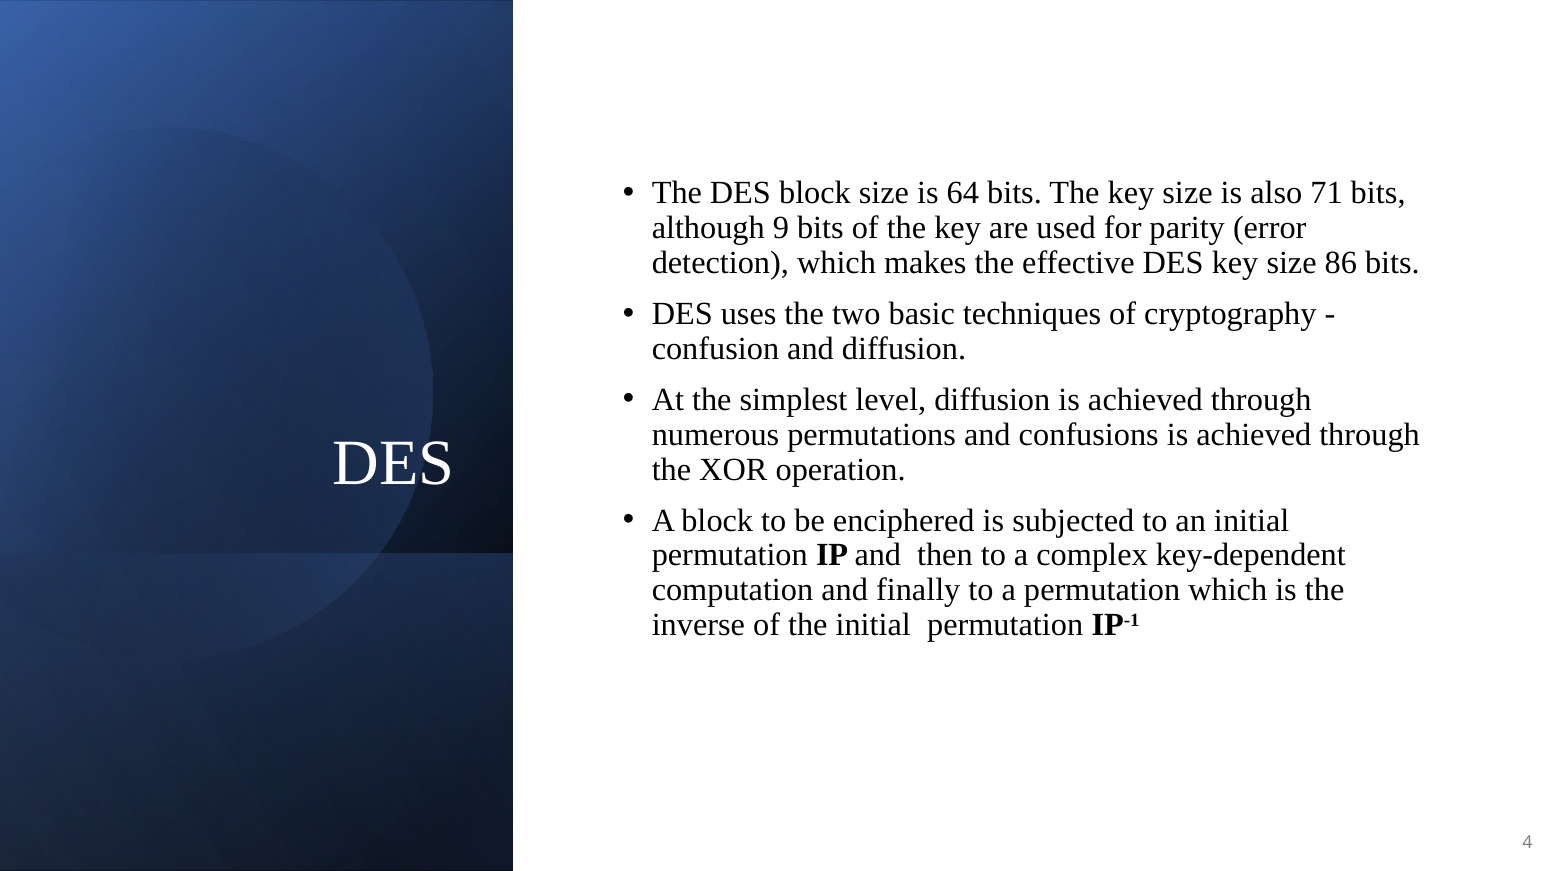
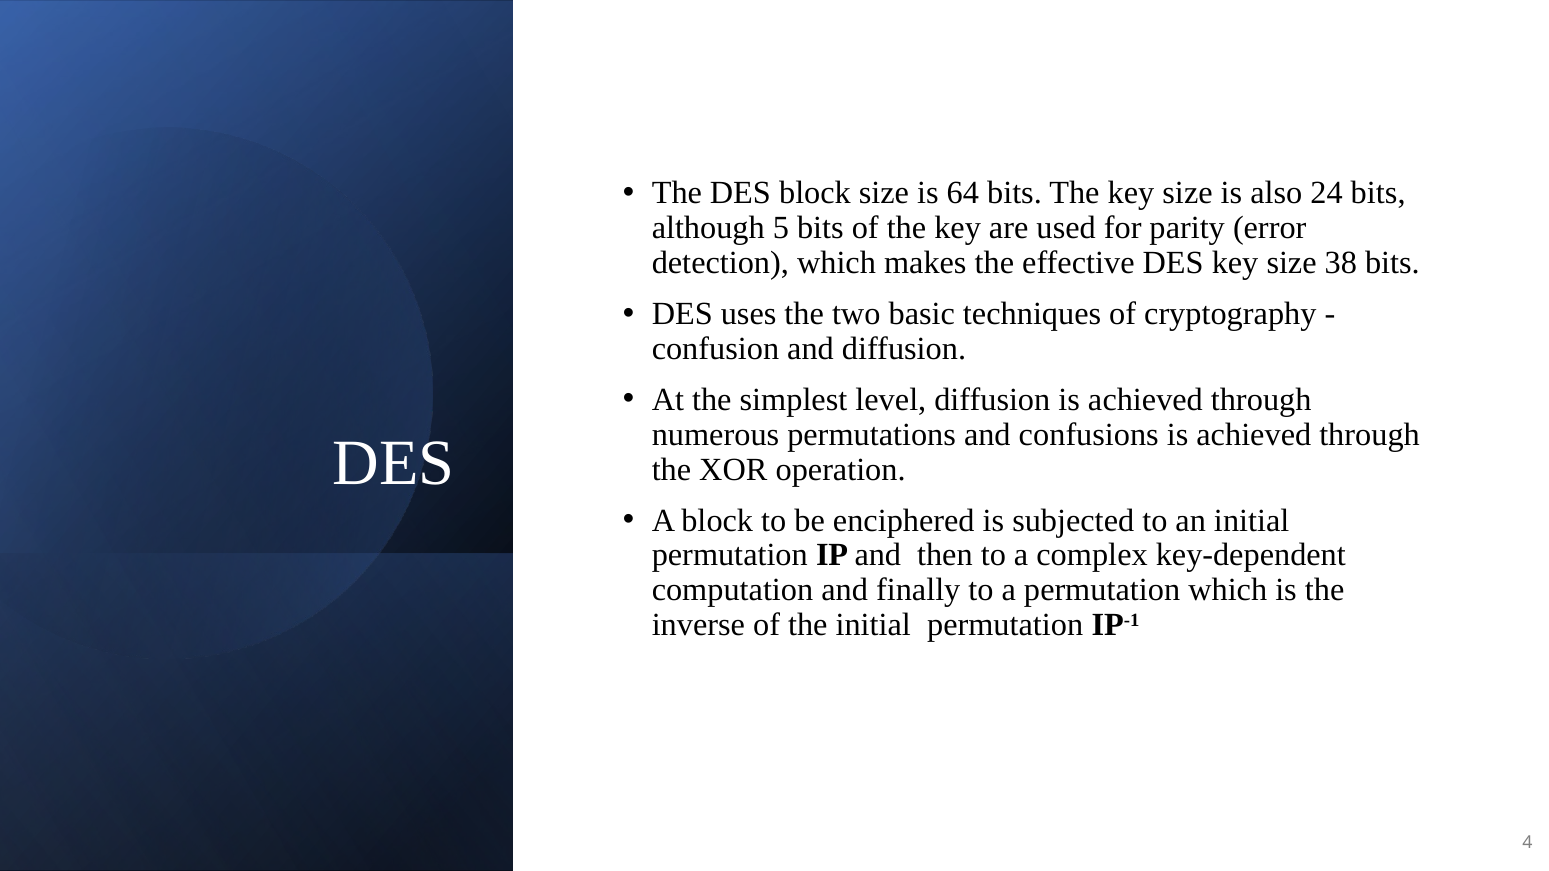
71: 71 -> 24 (1326, 193)
9: 9 -> 5 (781, 228)
86: 86 -> 38 (1341, 263)
